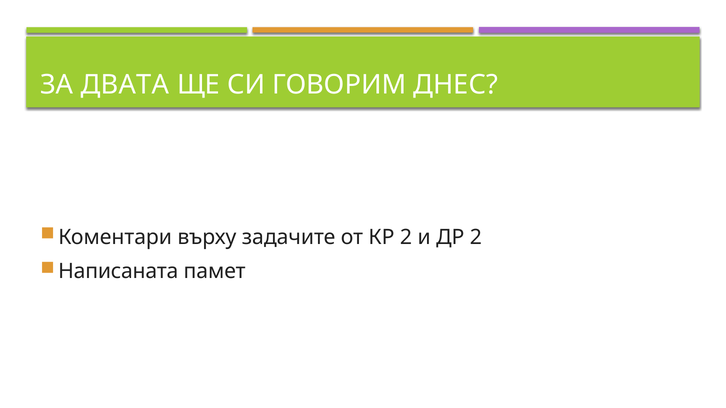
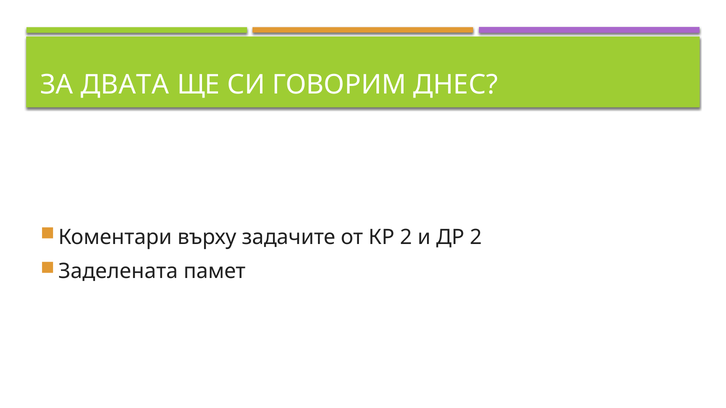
Написаната: Написаната -> Заделената (118, 272)
